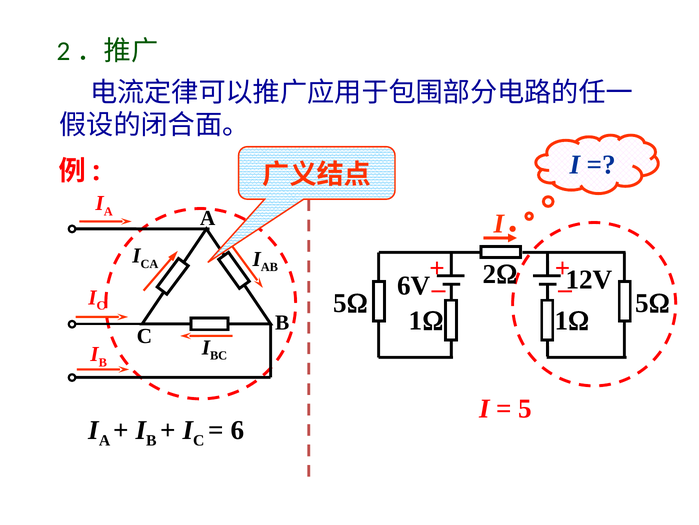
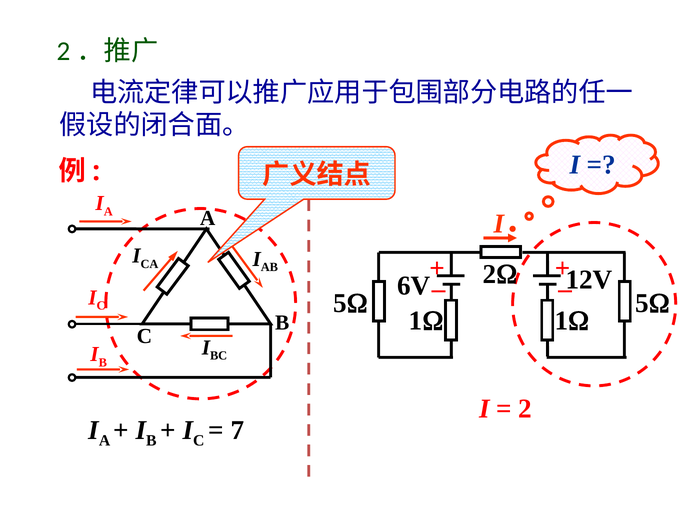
5: 5 -> 2 (525, 408)
6: 6 -> 7 (237, 429)
